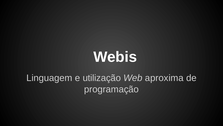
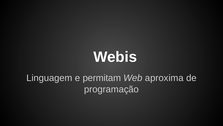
utilização: utilização -> permitam (102, 78)
